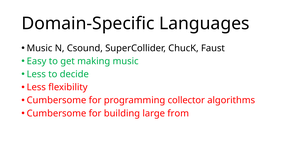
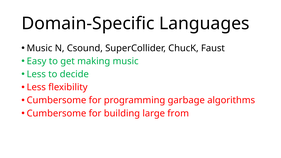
collector: collector -> garbage (186, 100)
